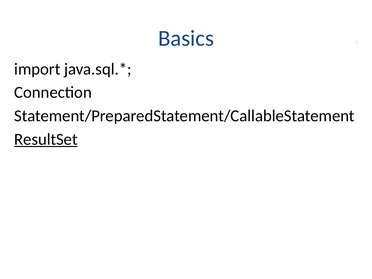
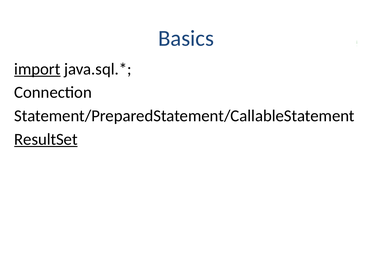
import underline: none -> present (37, 69)
